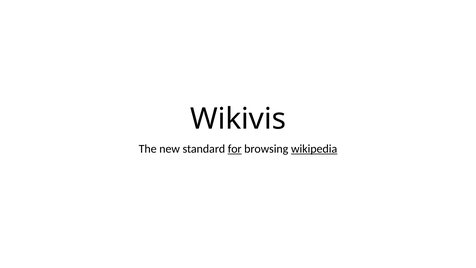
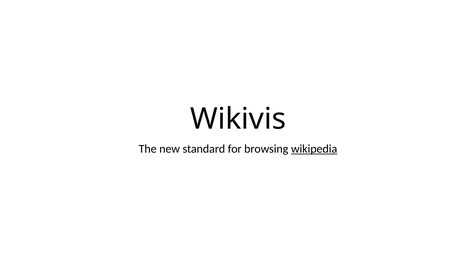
for underline: present -> none (235, 149)
